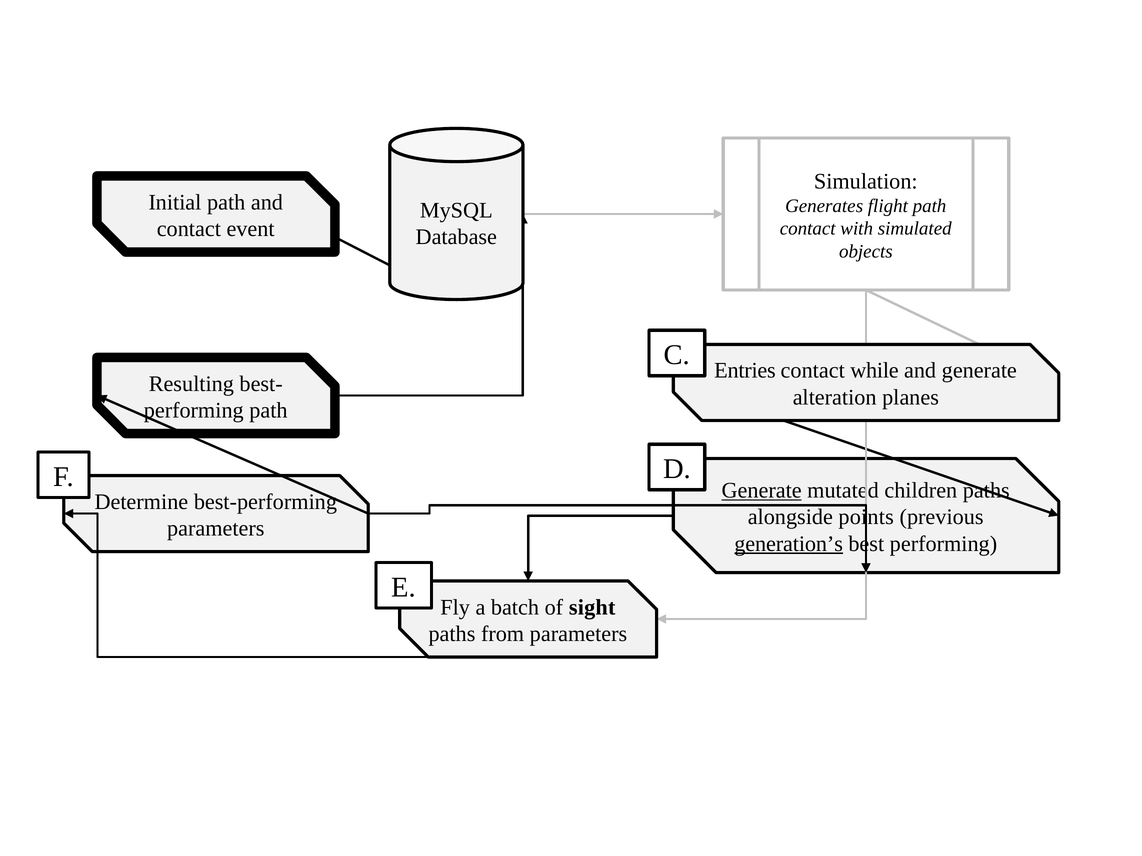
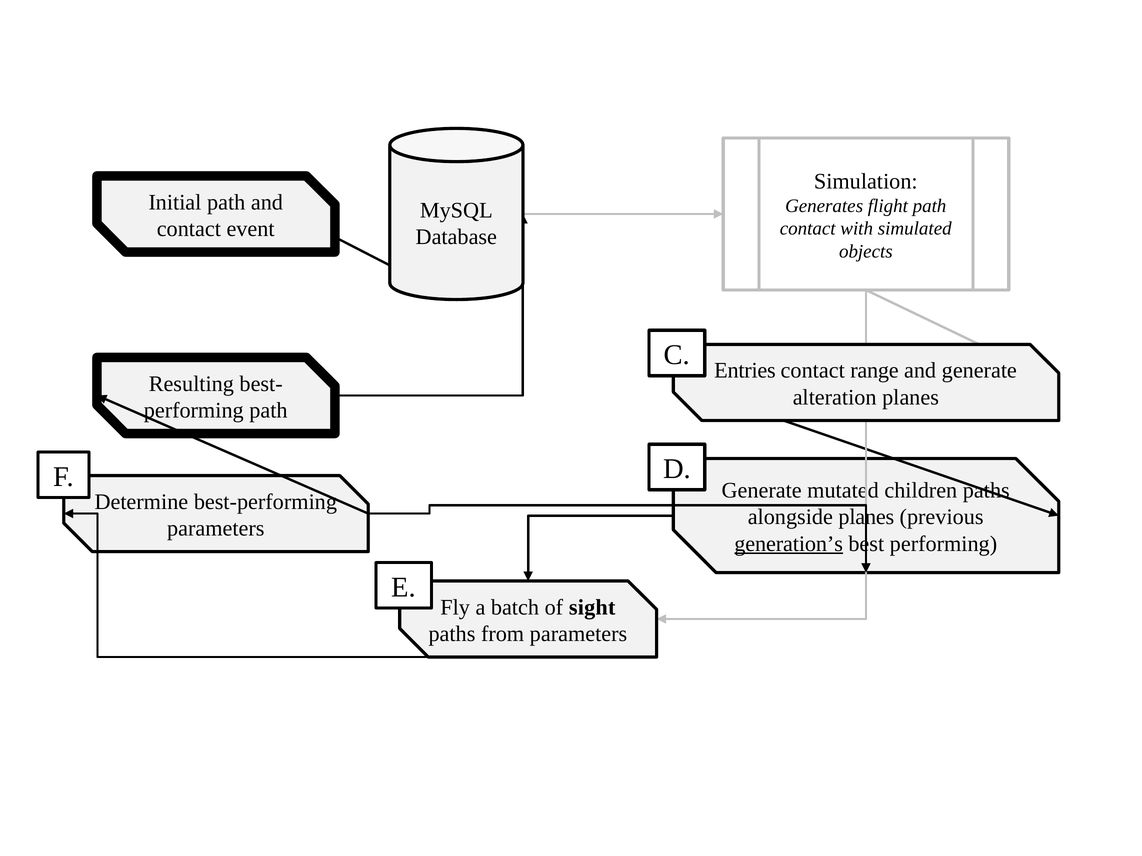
while: while -> range (874, 371)
Generate underline: present -> none (762, 491)
alongside points: points -> planes (866, 517)
